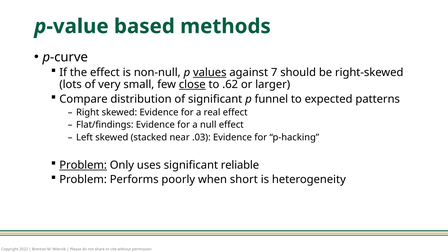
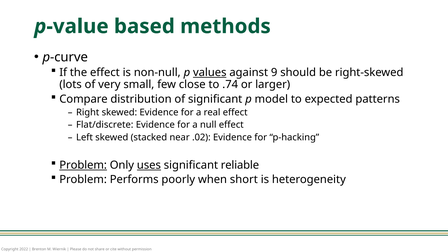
7: 7 -> 9 (274, 72)
close underline: present -> none (192, 85)
.62: .62 -> .74 (230, 85)
funnel: funnel -> model (271, 99)
Flat/findings: Flat/findings -> Flat/discrete (105, 125)
.03: .03 -> .02 (201, 137)
uses underline: none -> present (149, 165)
